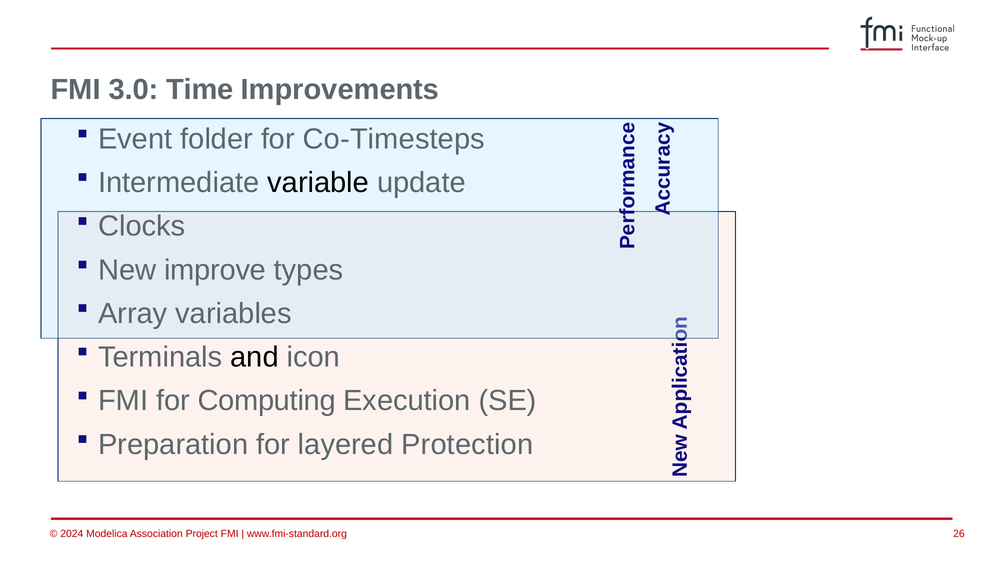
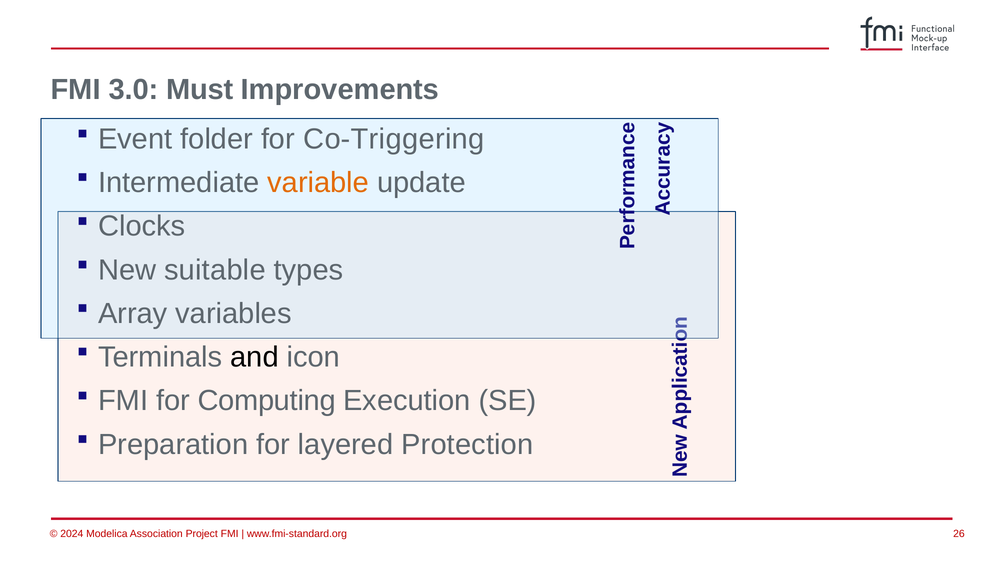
Time: Time -> Must (200, 89)
Co-Timesteps: Co-Timesteps -> Co-Triggering (394, 139)
variable colour: black -> orange (318, 183)
improve: improve -> suitable (215, 270)
